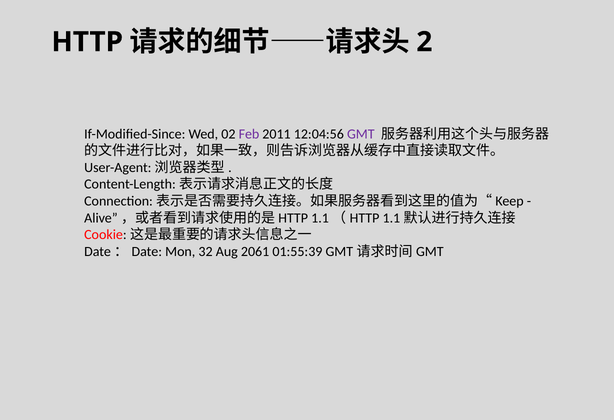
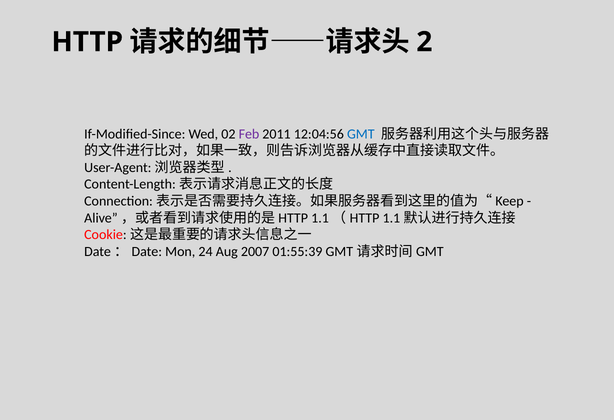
GMT colour: purple -> blue (361, 134)
32: 32 -> 24 (206, 251)
2061: 2061 -> 2007 (255, 251)
